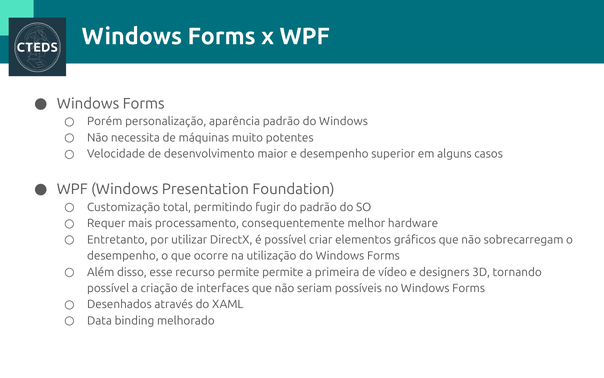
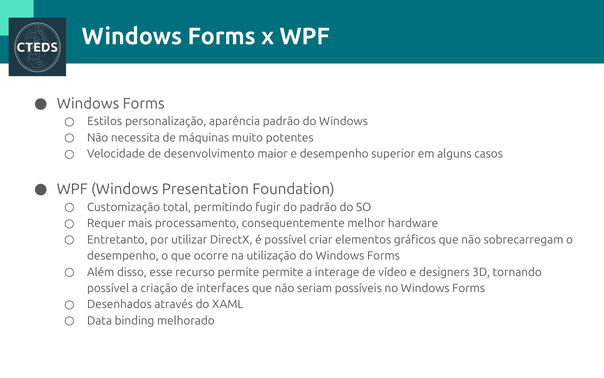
Porém: Porém -> Estilos (105, 121)
primeira: primeira -> interage (337, 272)
